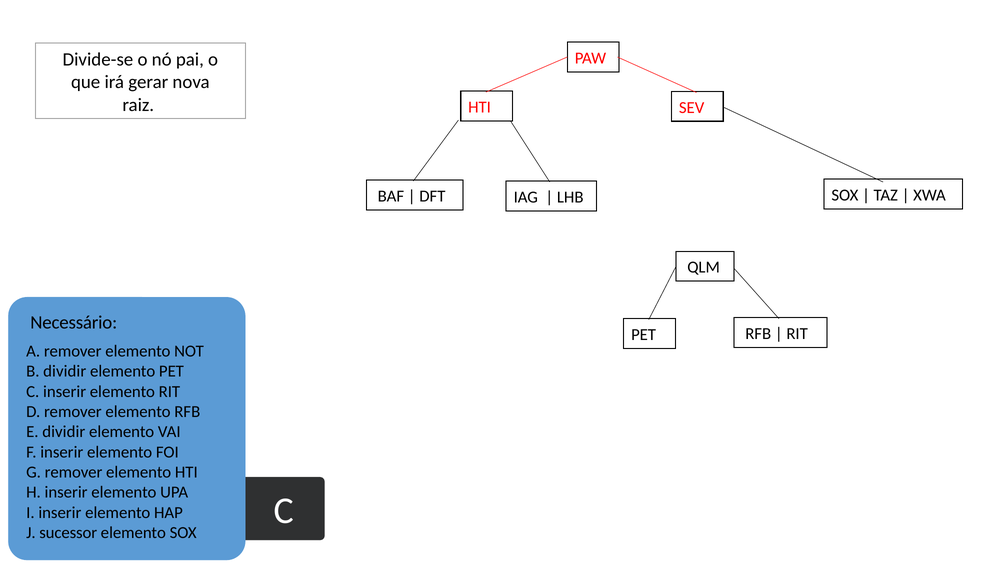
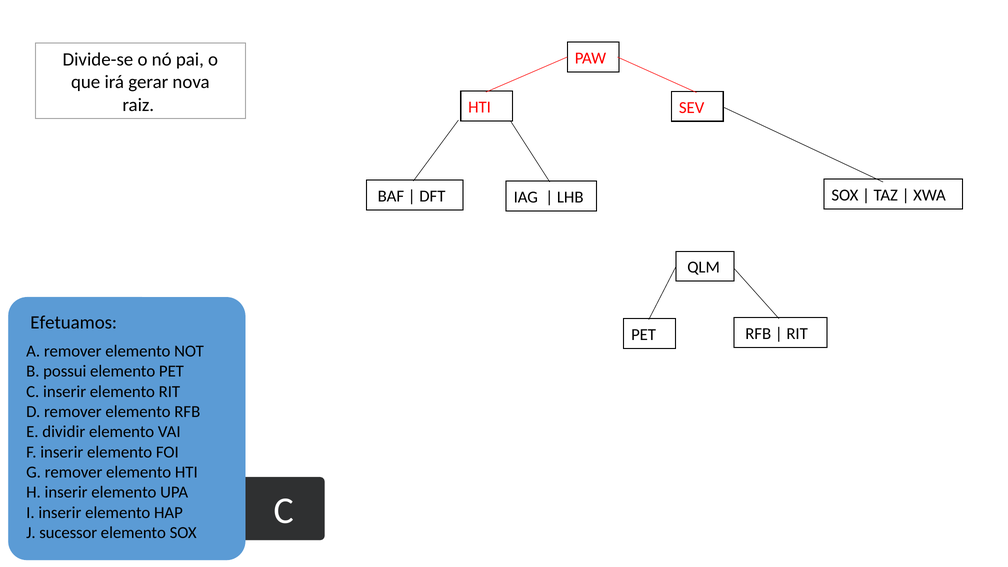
Necessário: Necessário -> Efetuamos (74, 322)
B dividir: dividir -> possui (65, 371)
